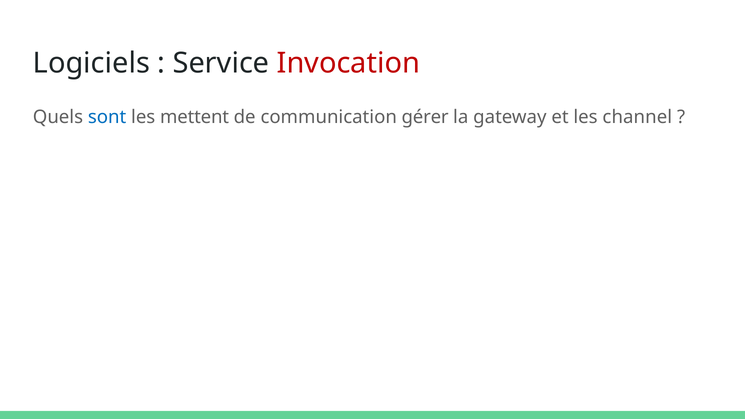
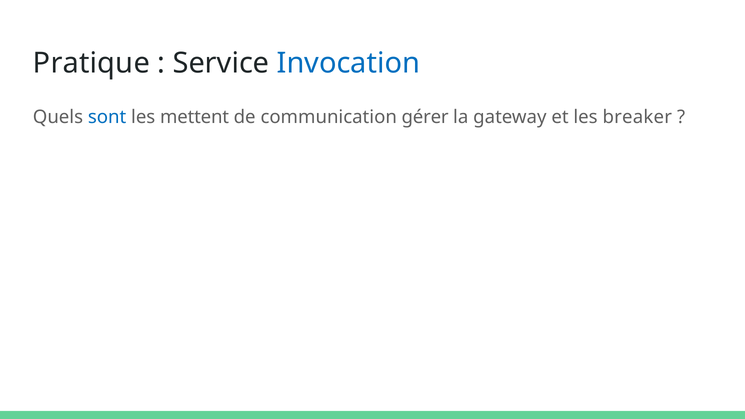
Logiciels: Logiciels -> Pratique (91, 63)
Invocation colour: red -> blue (348, 63)
channel: channel -> breaker (637, 117)
